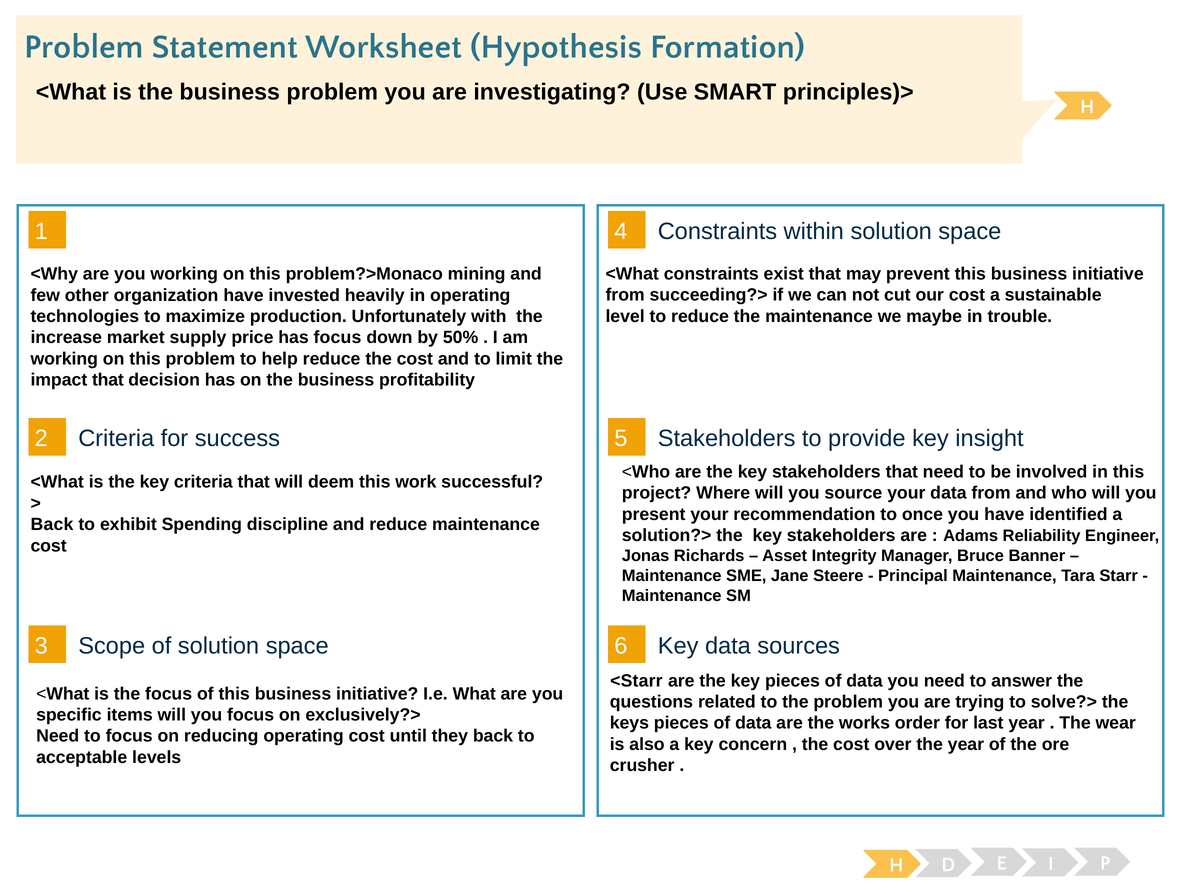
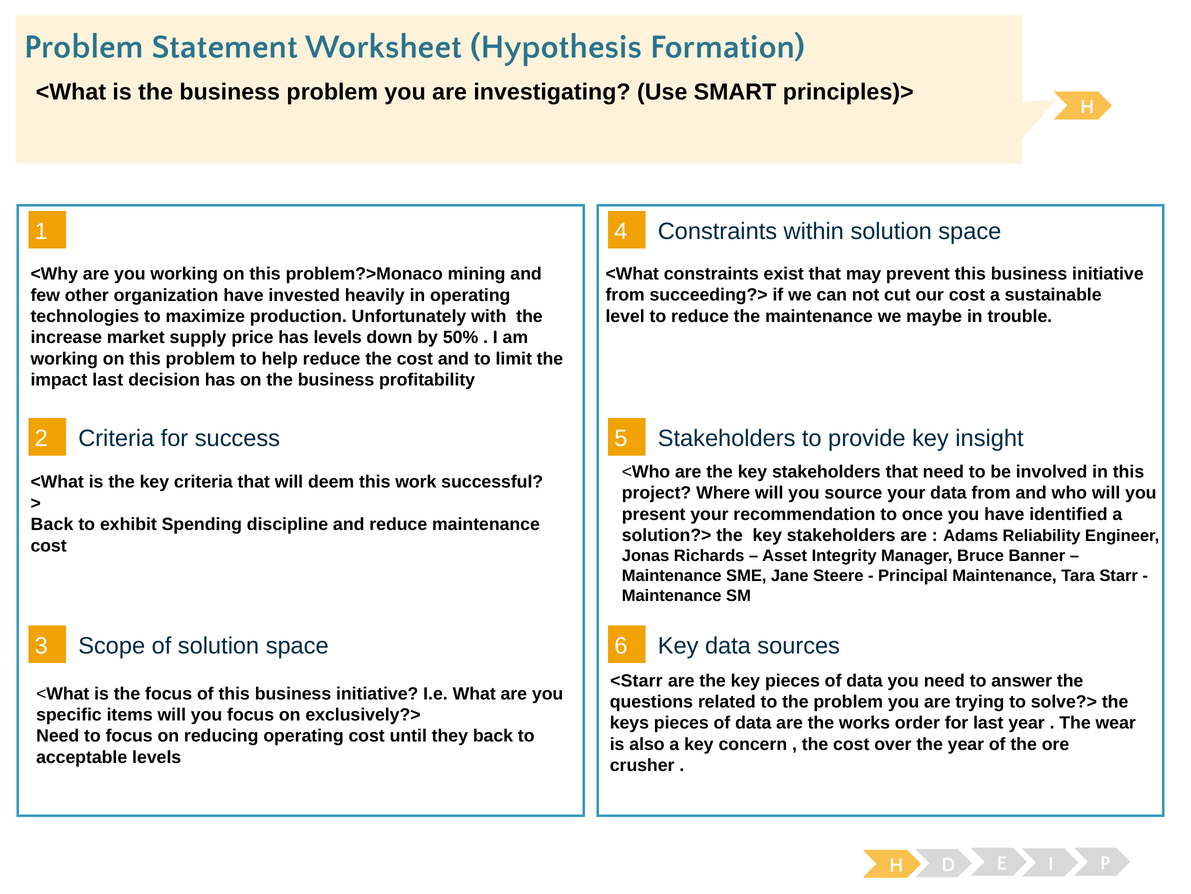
has focus: focus -> levels (338, 337)
impact that: that -> last (108, 380)
